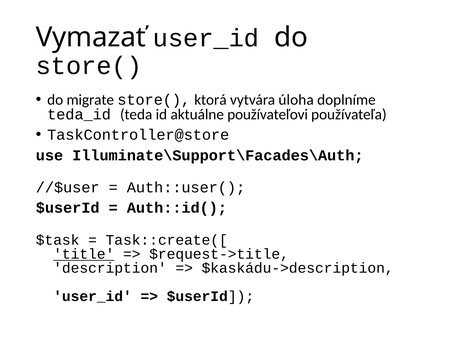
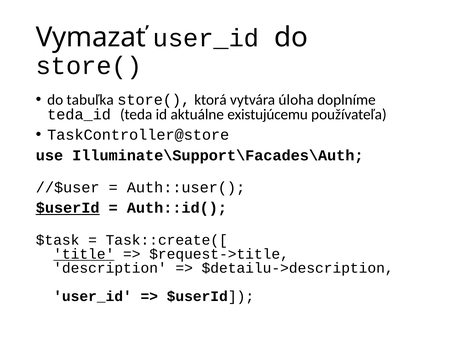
migrate: migrate -> tabuľka (90, 100)
používateľovi: používateľovi -> existujúcemu (268, 115)
$userId underline: none -> present (68, 208)
$kaskádu->description: $kaskádu->description -> $detailu->description (298, 268)
